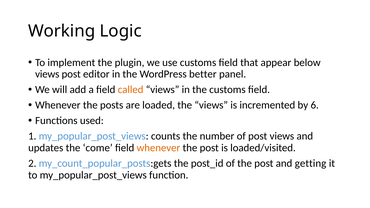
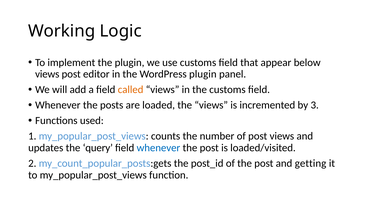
WordPress better: better -> plugin (203, 74)
6: 6 -> 3 (315, 105)
come: come -> query (98, 148)
whenever colour: orange -> blue (158, 148)
